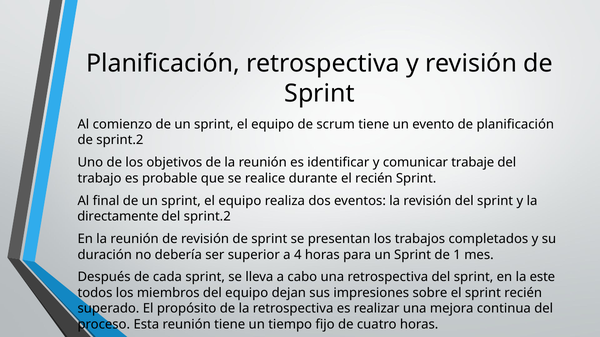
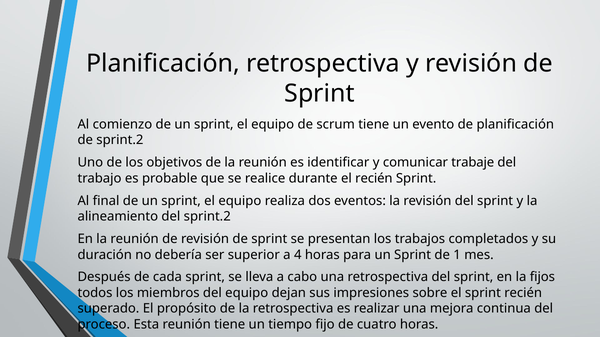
directamente: directamente -> alineamiento (118, 217)
este: este -> fijos (542, 278)
